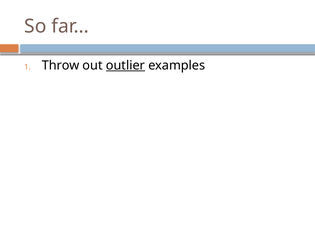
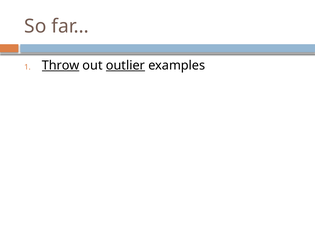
Throw underline: none -> present (61, 65)
